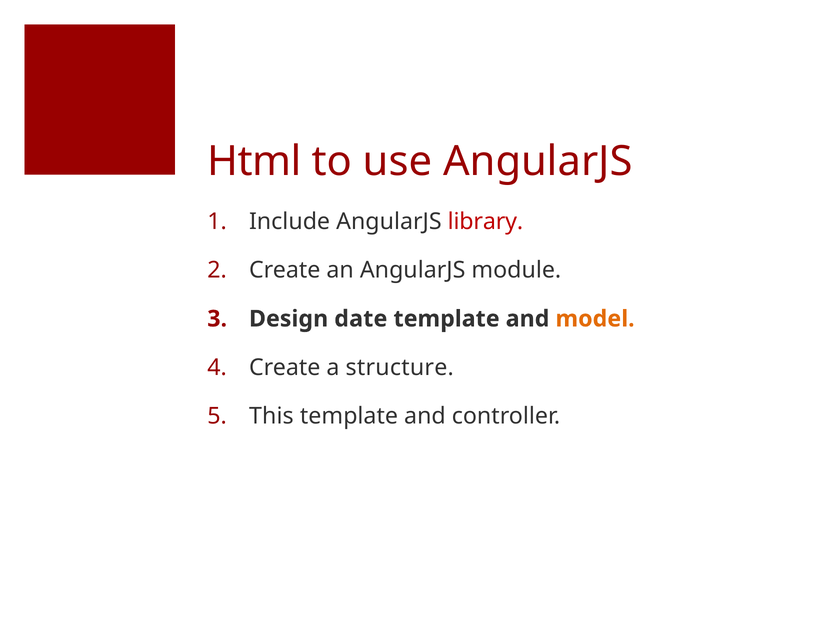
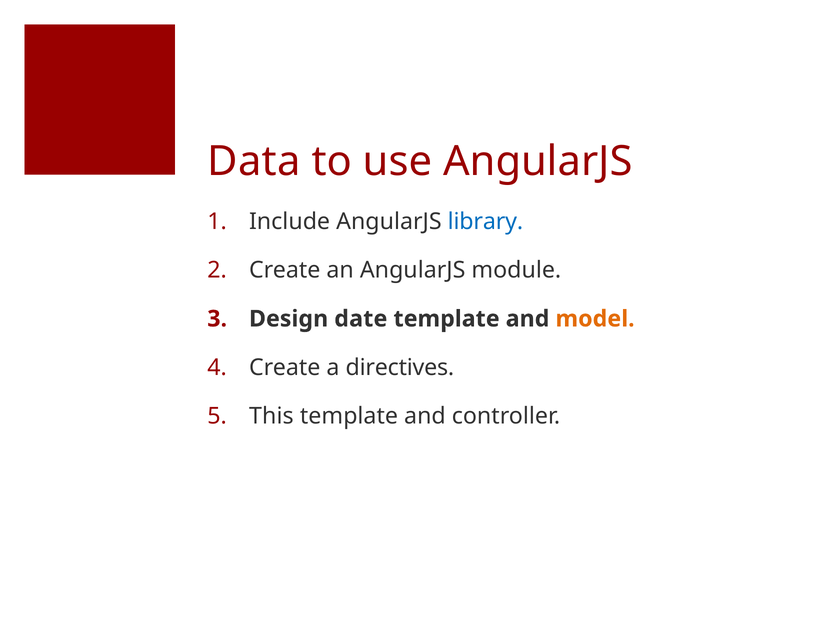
Html: Html -> Data (254, 162)
library colour: red -> blue (485, 222)
structure: structure -> directives (400, 368)
